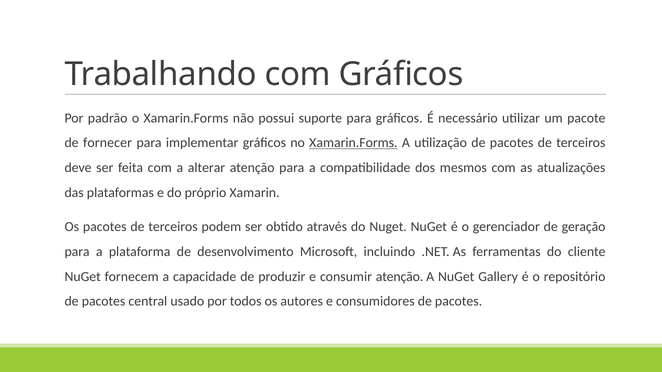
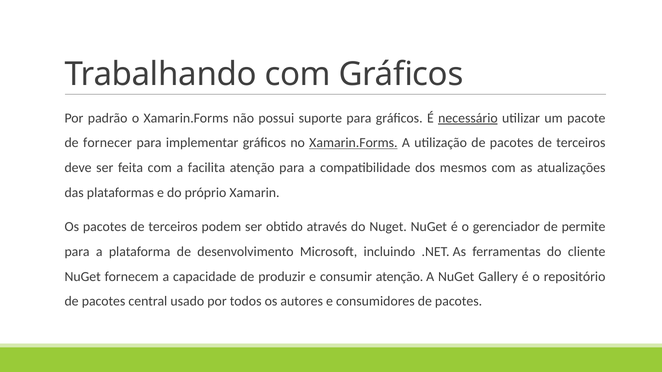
necessário underline: none -> present (468, 118)
alterar: alterar -> facilita (206, 168)
geração: geração -> permite (584, 227)
